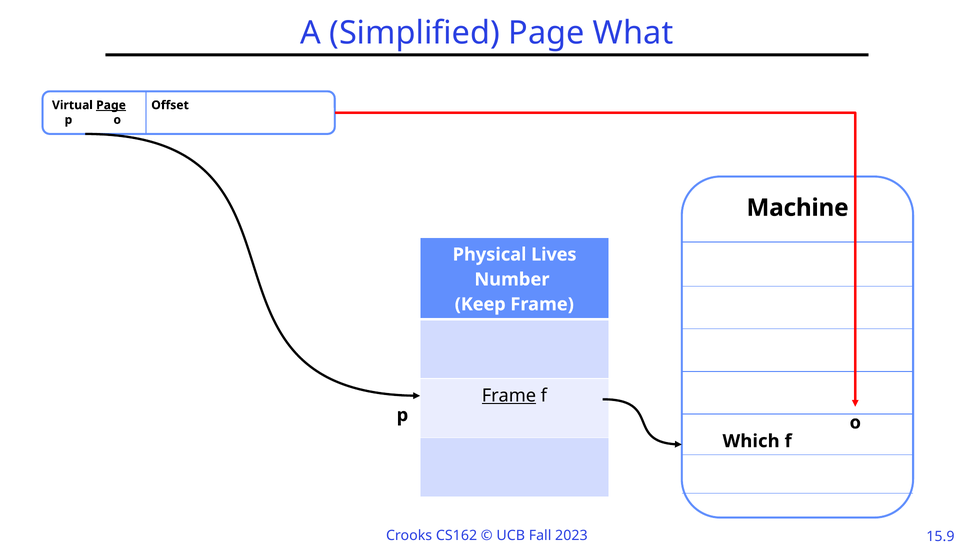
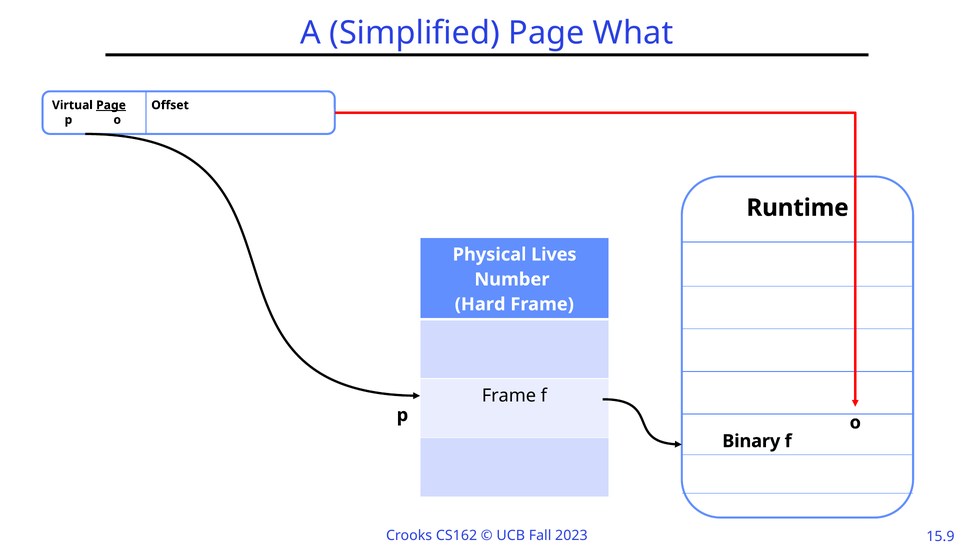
Machine: Machine -> Runtime (798, 208)
Keep: Keep -> Hard (480, 304)
Frame underline: present -> none (509, 396)
Which: Which -> Binary (751, 441)
